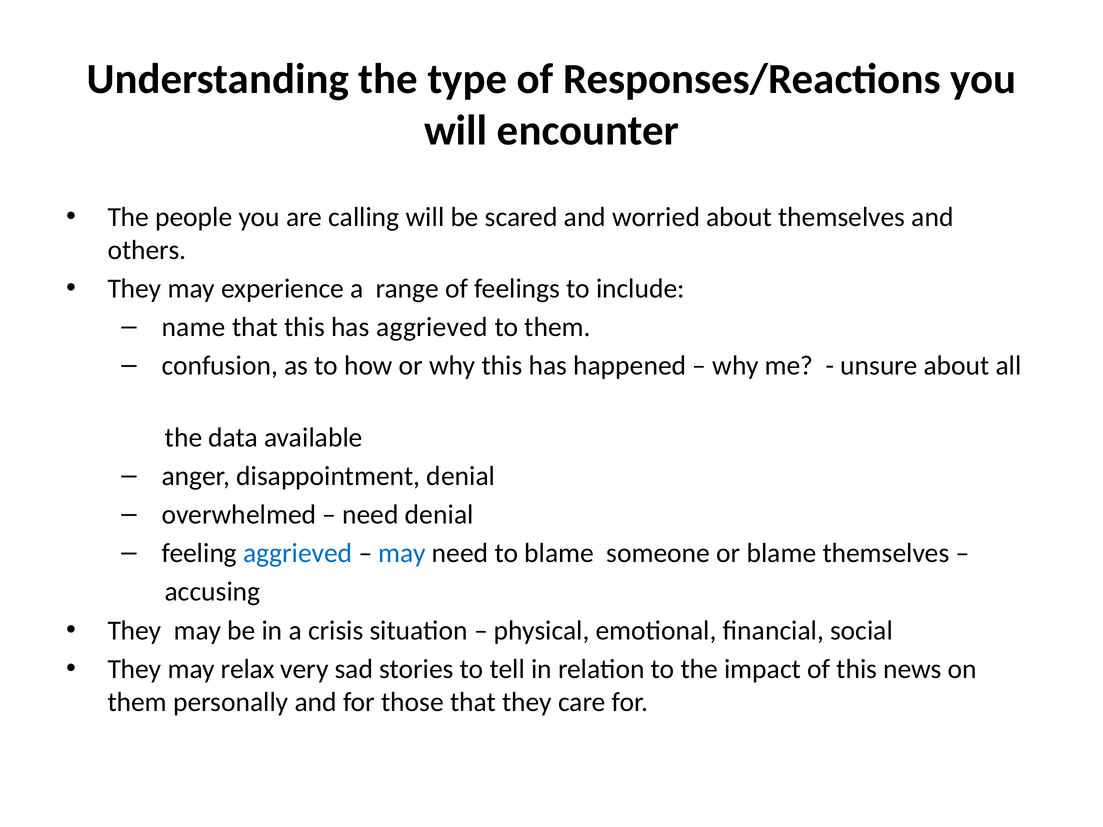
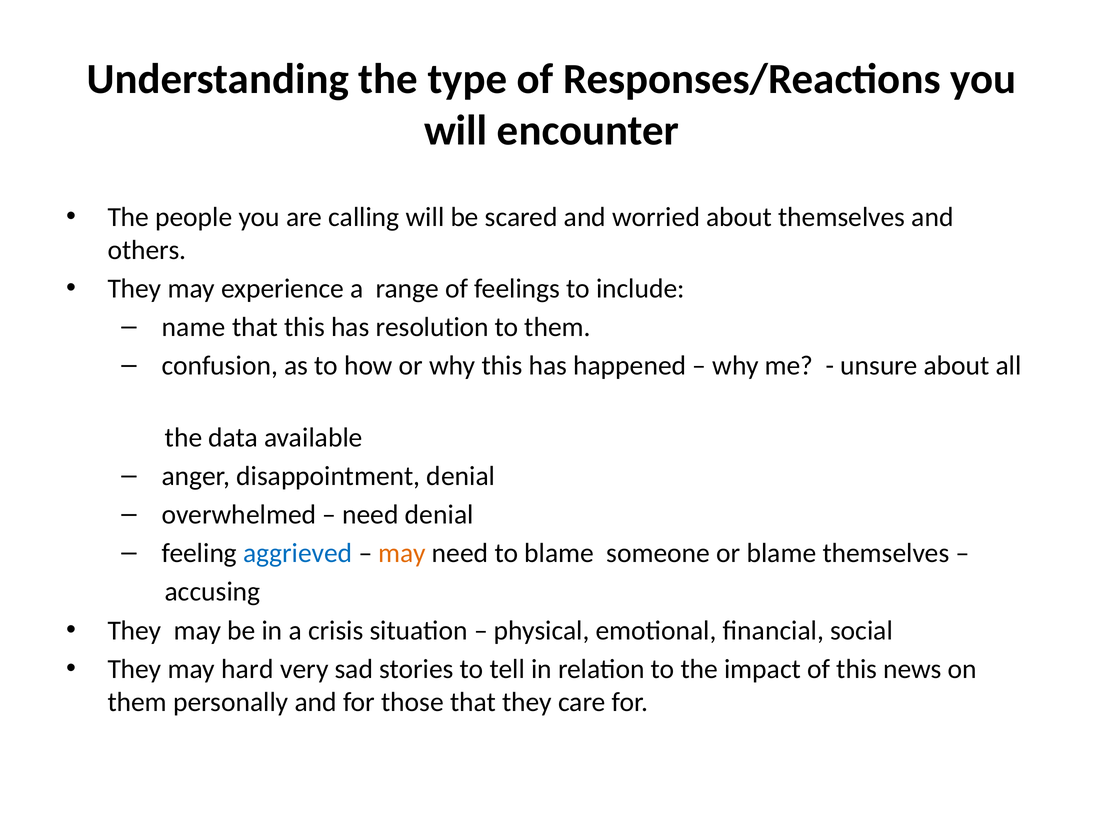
has aggrieved: aggrieved -> resolution (432, 327)
may colour: blue -> orange (402, 553)
relax: relax -> hard (247, 669)
